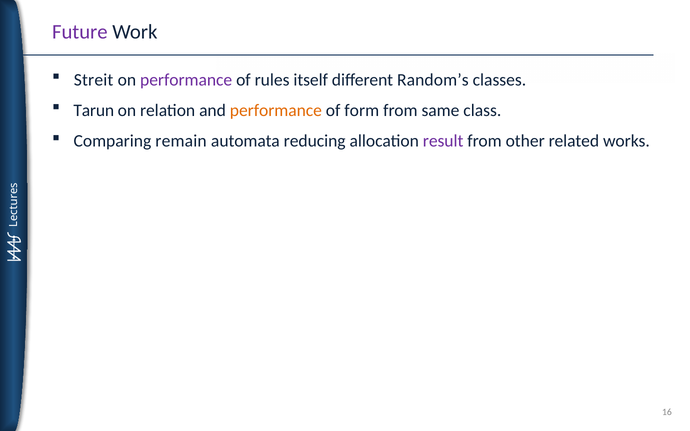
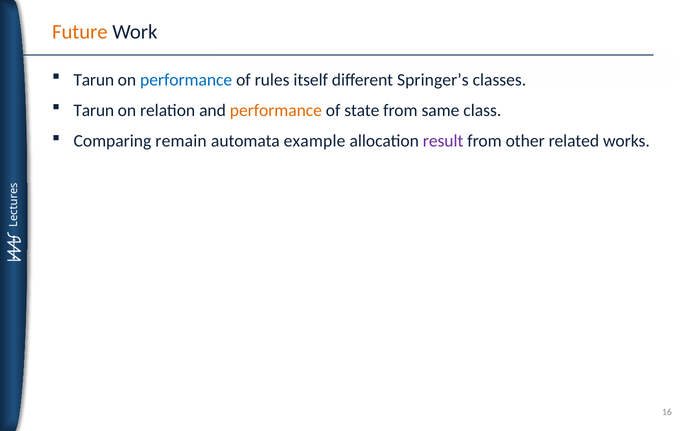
Future colour: purple -> orange (80, 32)
Streit: Streit -> Tarun (94, 80)
performance colour: purple -> blue (186, 80)
Random’s: Random’s -> Springer’s (433, 80)
form: form -> state (362, 111)
reducing: reducing -> example (315, 141)
